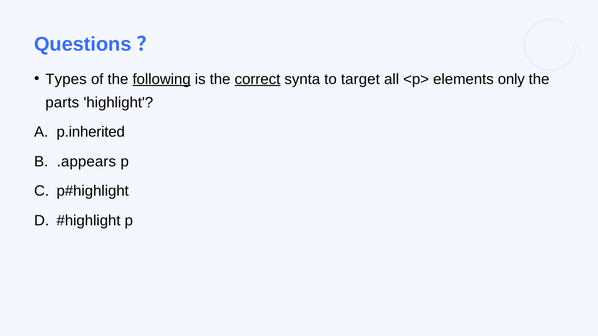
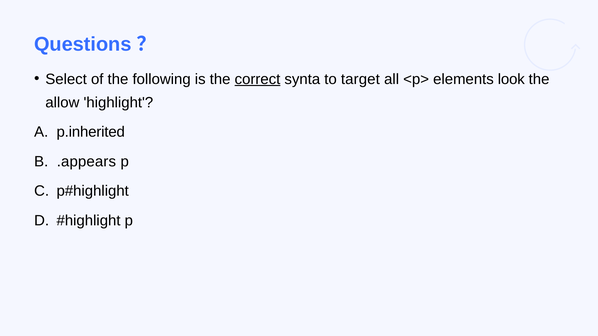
Types: Types -> Select (66, 79)
following underline: present -> none (162, 79)
only: only -> look (511, 79)
parts: parts -> allow (62, 103)
